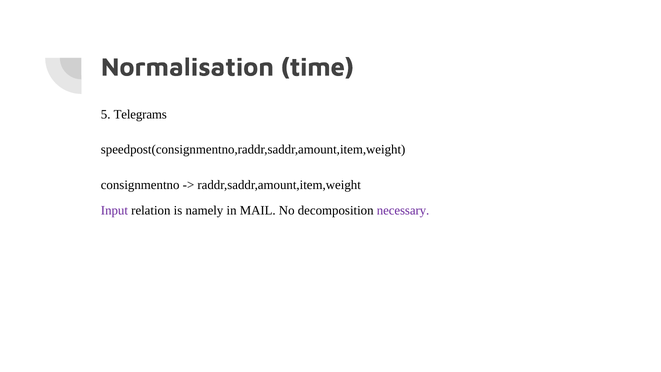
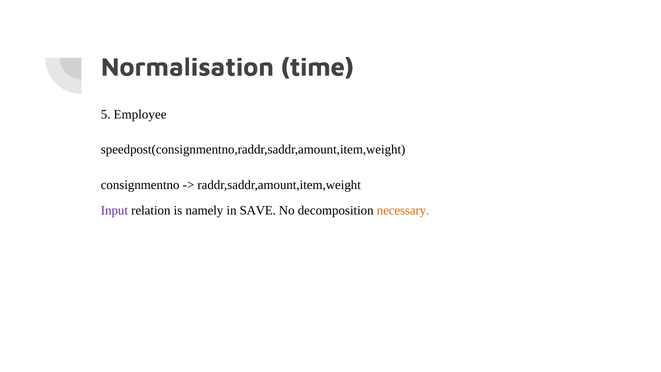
Telegrams: Telegrams -> Employee (140, 114)
MAIL: MAIL -> SAVE (258, 210)
necessary colour: purple -> orange (403, 210)
